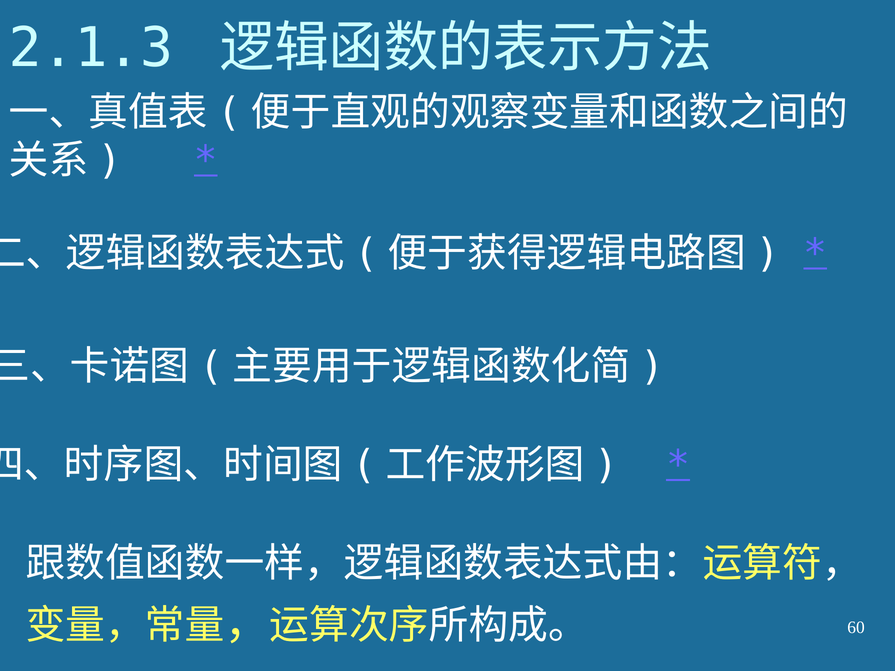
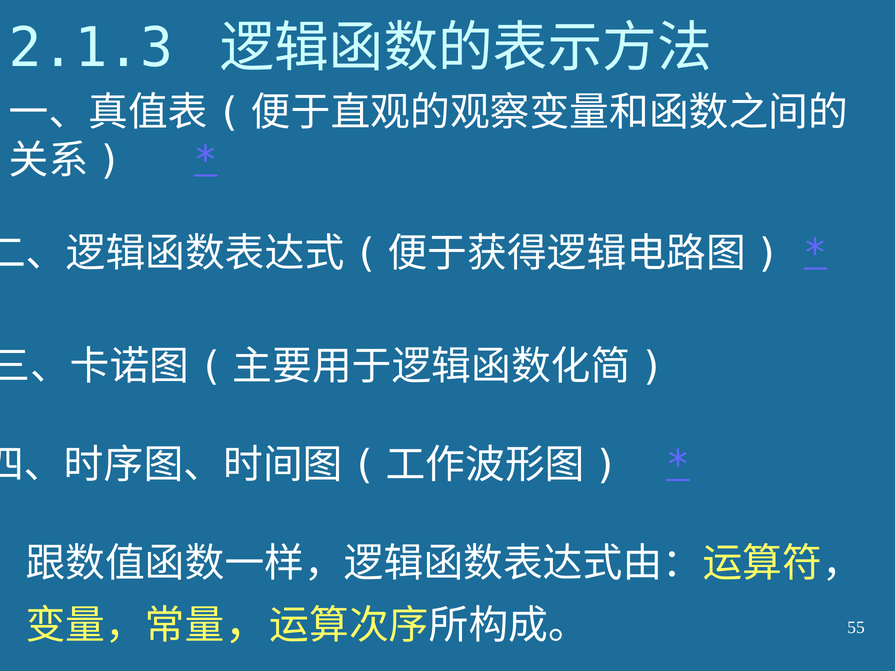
60: 60 -> 55 (856, 628)
